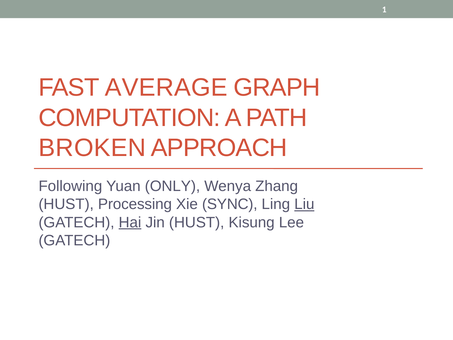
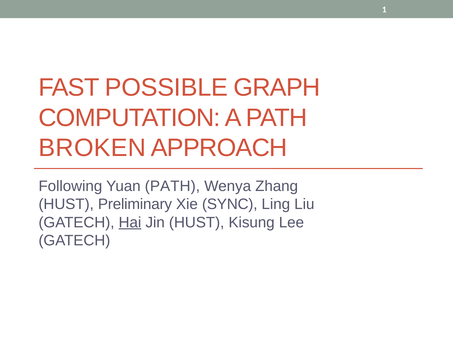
AVERAGE: AVERAGE -> POSSIBLE (166, 87)
Yuan ONLY: ONLY -> PATH (172, 186)
Processing: Processing -> Preliminary (135, 204)
Liu underline: present -> none (304, 204)
